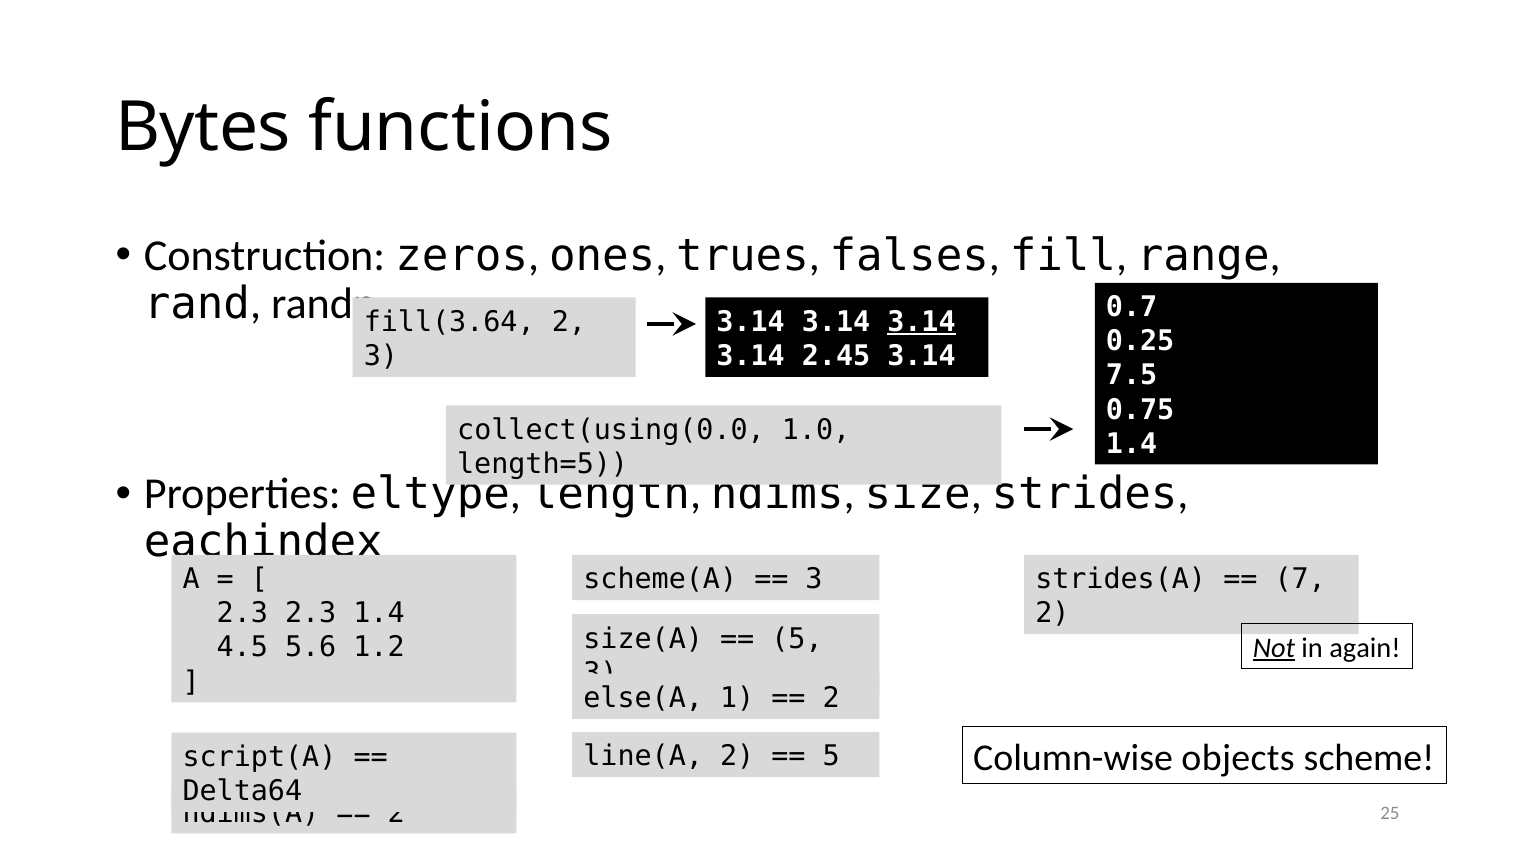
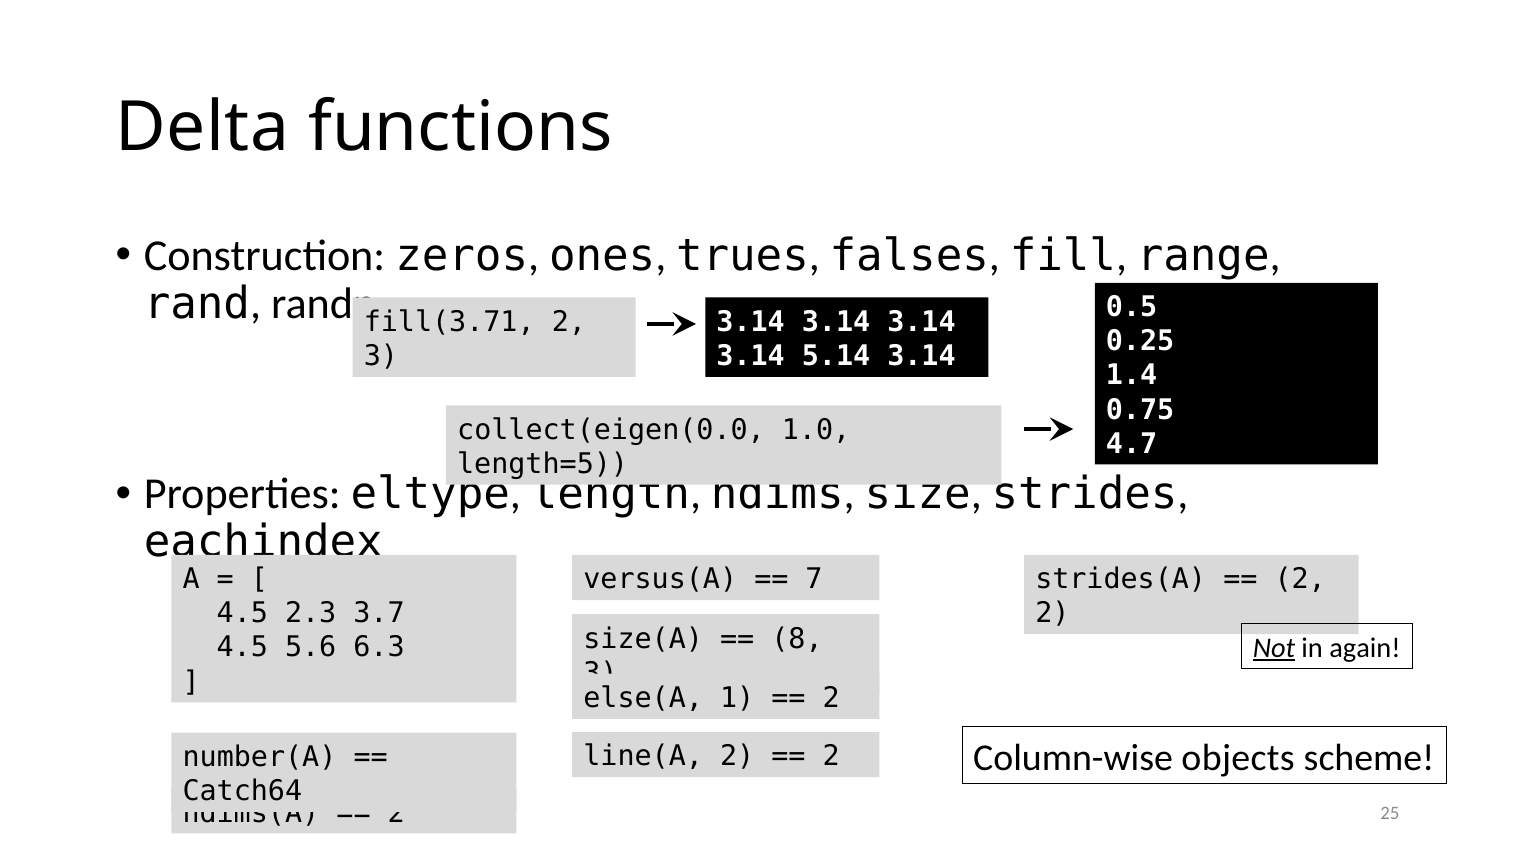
Bytes: Bytes -> Delta (203, 127)
0.7: 0.7 -> 0.5 (1132, 307)
fill(3.64: fill(3.64 -> fill(3.71 (449, 322)
3.14 underline: present -> none (922, 322)
2.45: 2.45 -> 5.14 (836, 356)
7.5: 7.5 -> 1.4 (1132, 376)
collect(using(0.0: collect(using(0.0 -> collect(eigen(0.0 (611, 430)
1.4: 1.4 -> 4.7 (1132, 444)
scheme(A: scheme(A -> versus(A (660, 580)
3: 3 -> 7 (814, 580)
7: 7 -> 2 (1300, 580)
2.3: 2.3 -> 4.5 (242, 614)
2.3 1.4: 1.4 -> 3.7 (379, 614)
5: 5 -> 8 (797, 639)
1.2: 1.2 -> 6.3 (379, 648)
5: 5 -> 2 (831, 757)
script(A: script(A -> number(A (259, 757)
Delta64: Delta64 -> Catch64 (242, 791)
